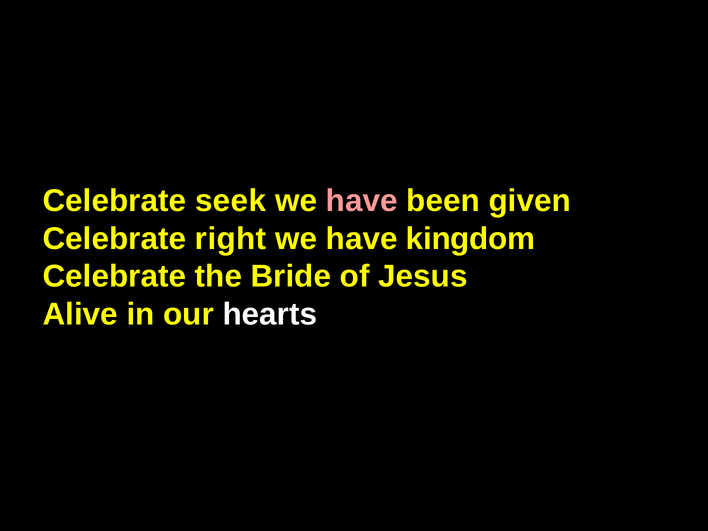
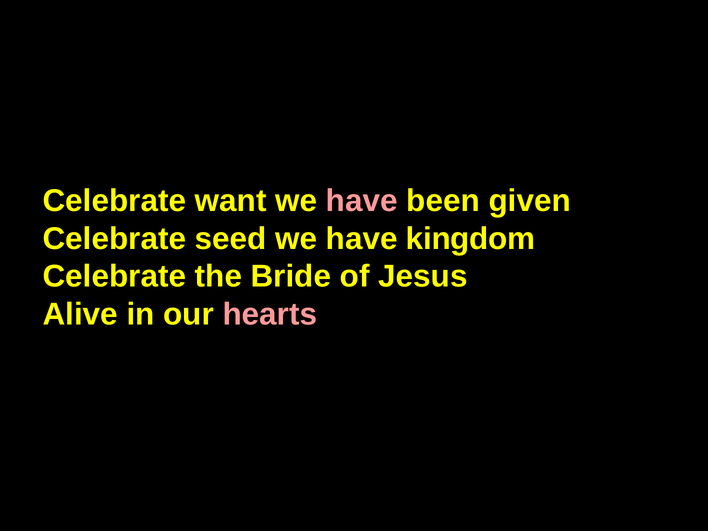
seek: seek -> want (231, 201)
right: right -> seed (231, 239)
hearts colour: white -> pink (270, 314)
